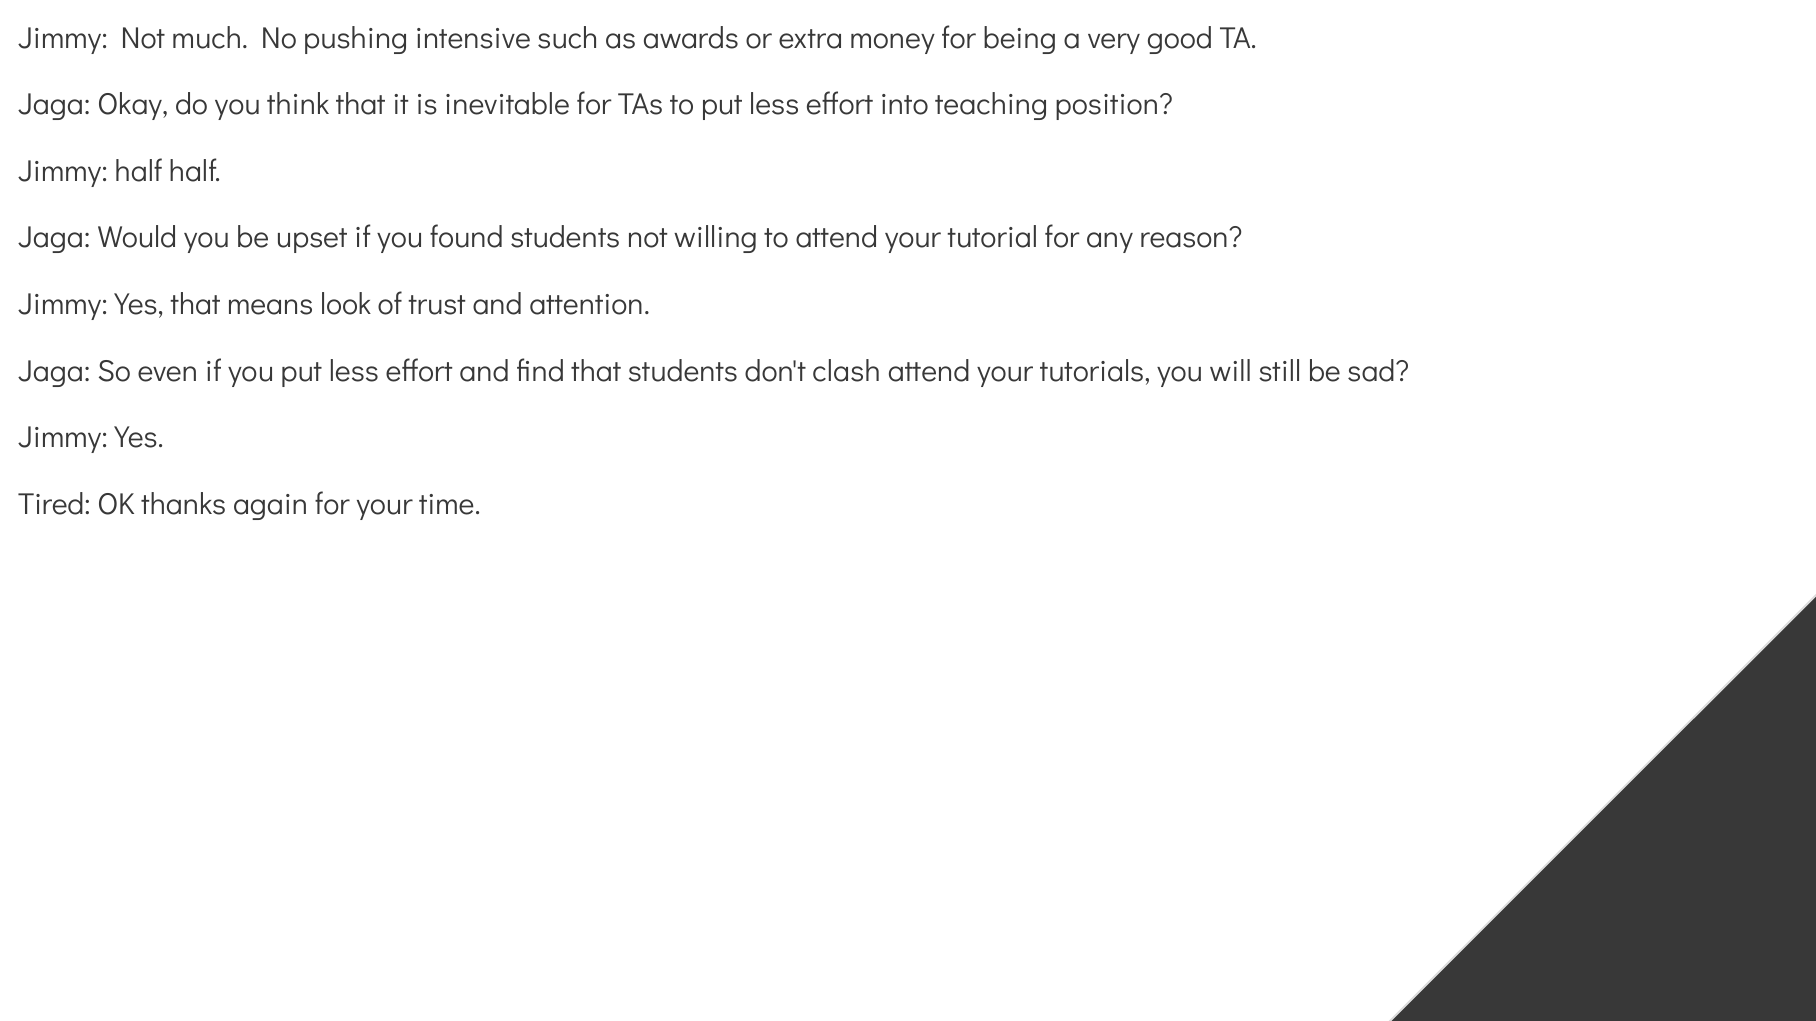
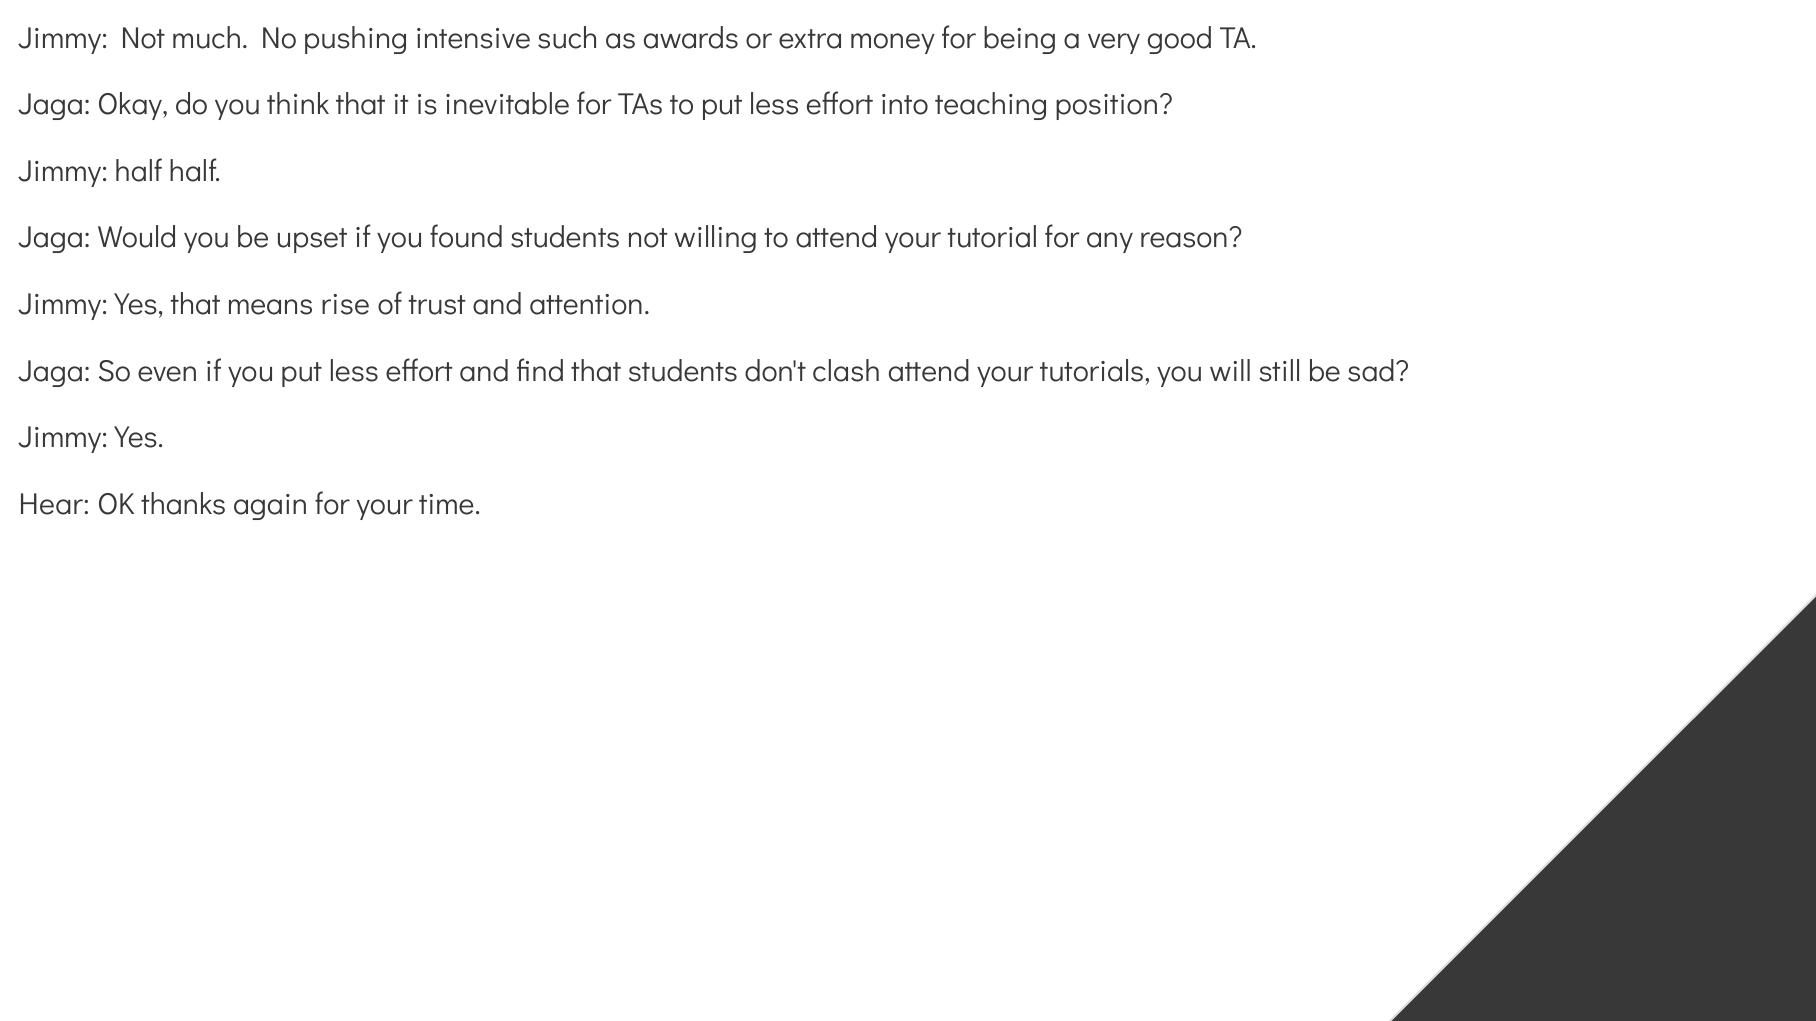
look: look -> rise (345, 305)
Tired: Tired -> Hear (54, 504)
